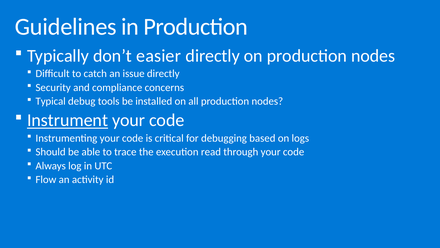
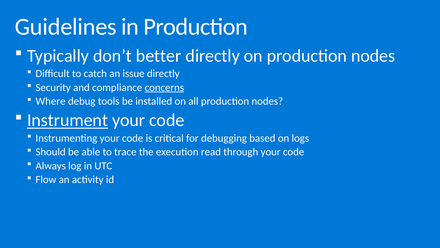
easier: easier -> better (159, 56)
concerns underline: none -> present (164, 87)
Typical: Typical -> Where (51, 101)
